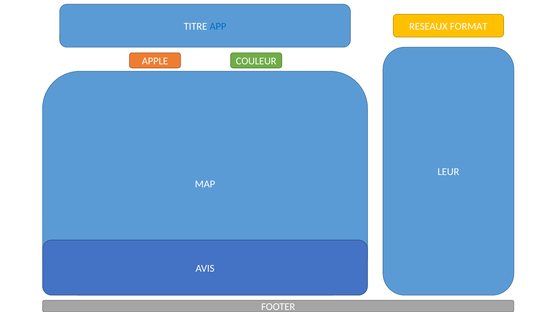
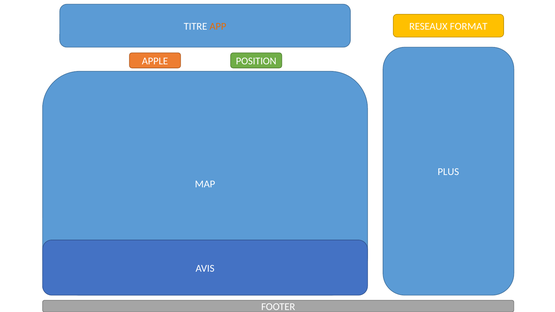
APP colour: blue -> orange (218, 26)
COULEUR: COULEUR -> POSITION (256, 61)
LEUR: LEUR -> PLUS (448, 172)
